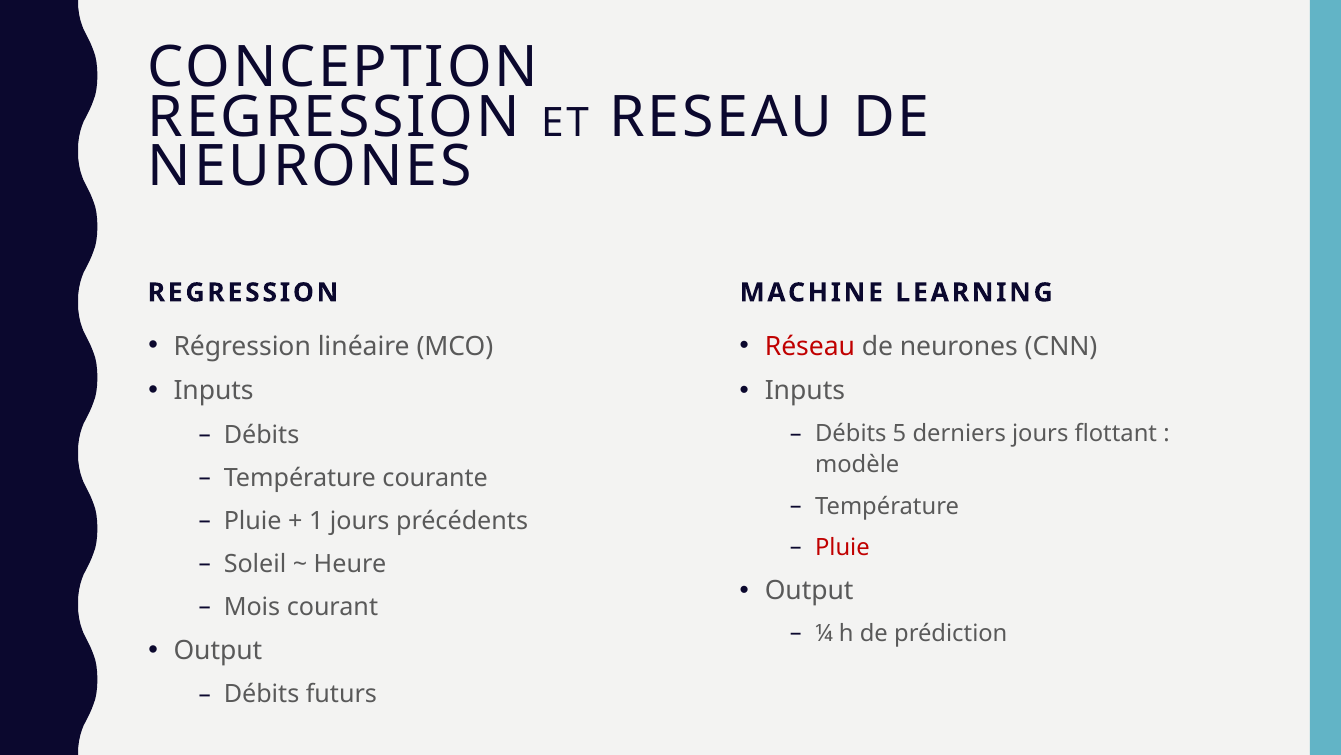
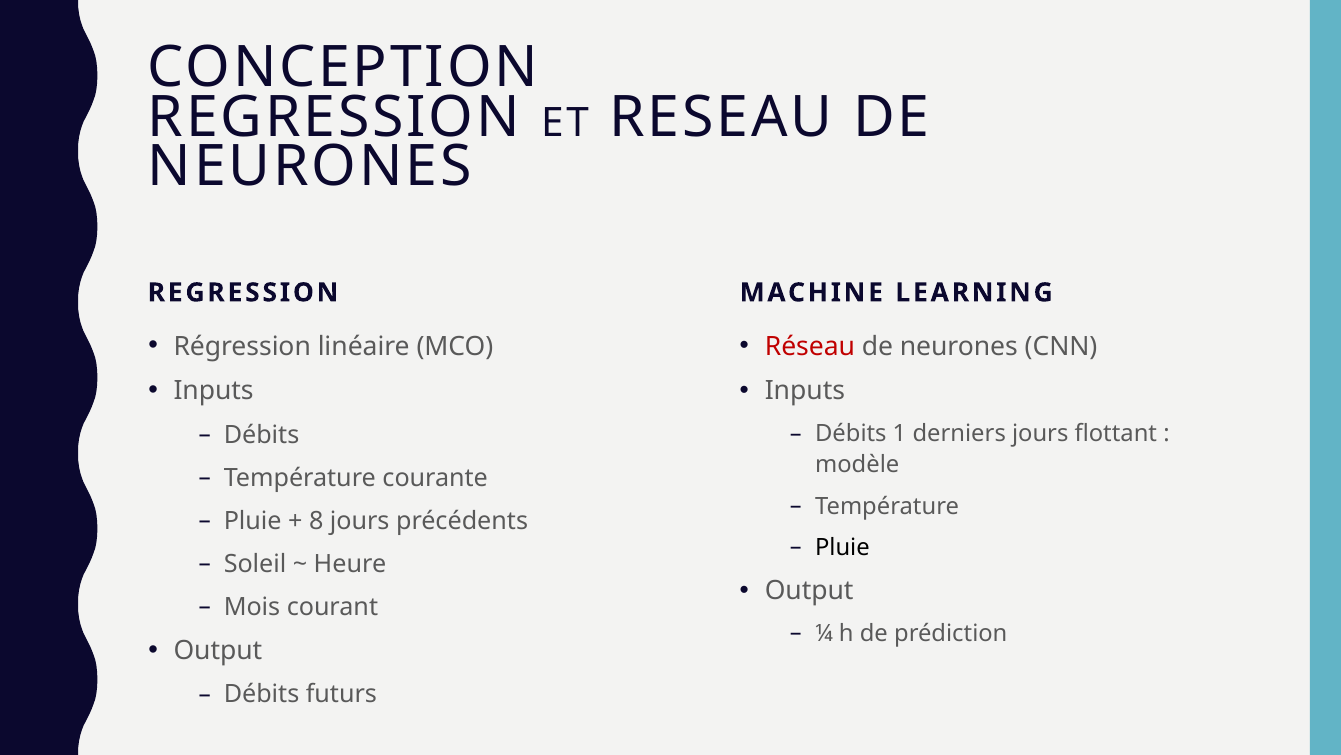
5: 5 -> 1 (899, 433)
1: 1 -> 8 (316, 520)
Pluie colour: red -> black (842, 547)
